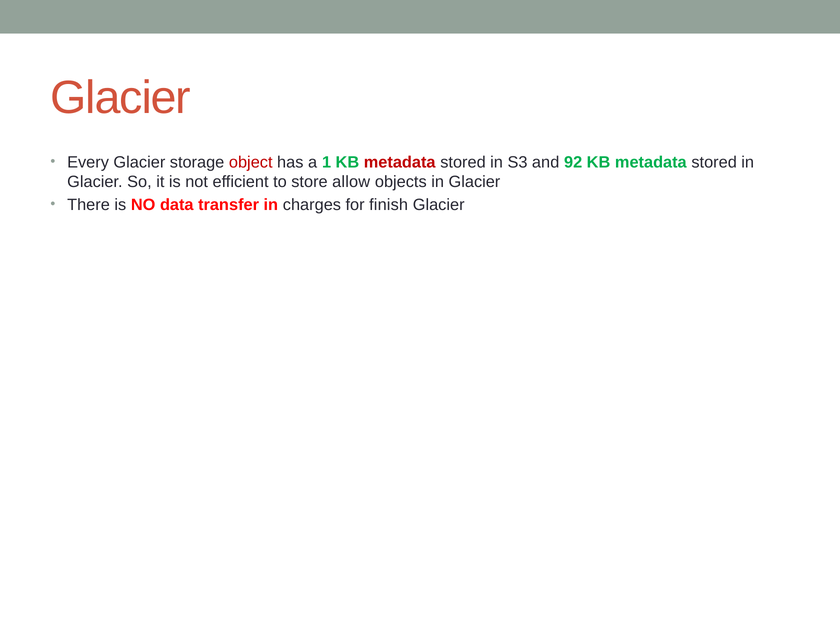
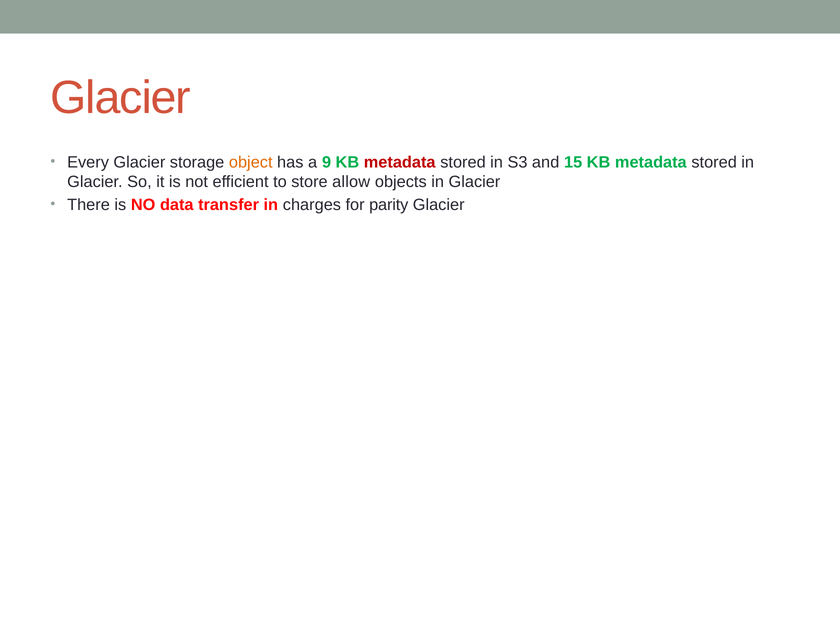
object colour: red -> orange (251, 162)
1: 1 -> 9 (327, 162)
92: 92 -> 15 (573, 162)
finish: finish -> parity (389, 205)
